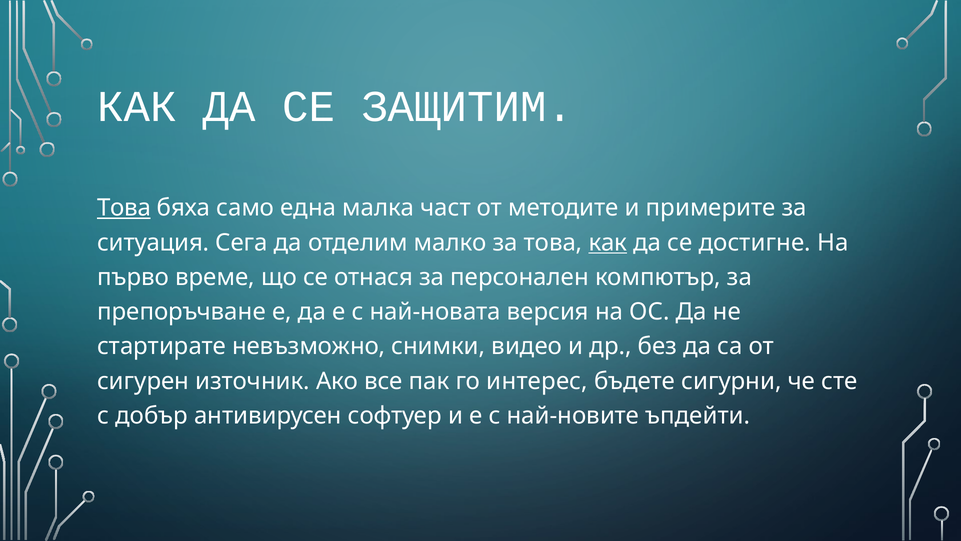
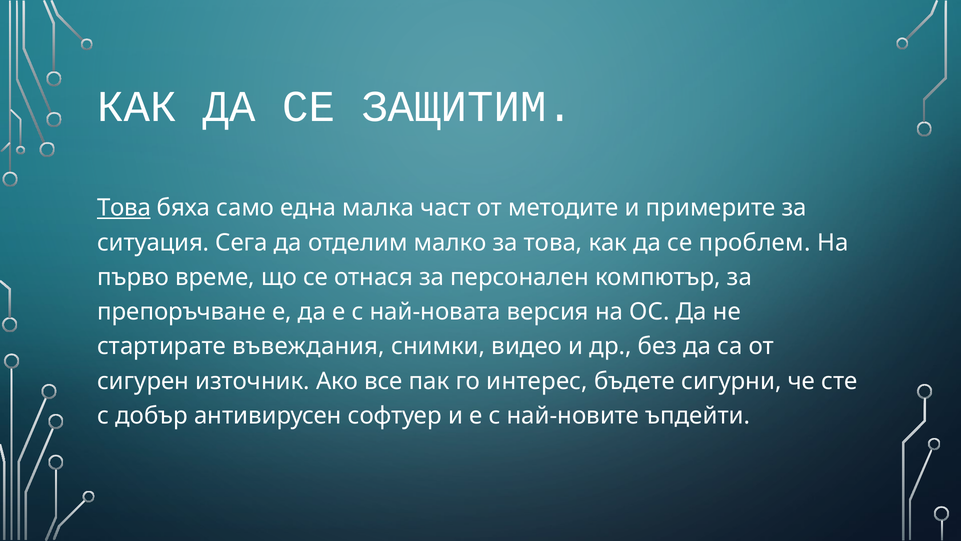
как underline: present -> none (608, 242)
достигне: достигне -> проблем (755, 242)
невъзможно: невъзможно -> въвеждания (308, 346)
